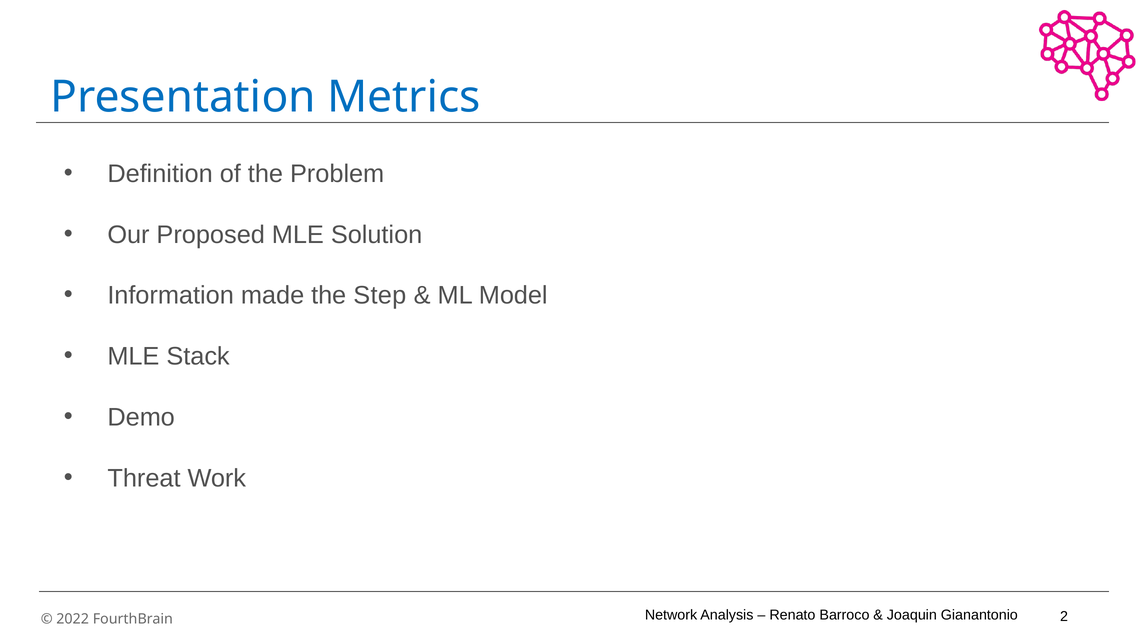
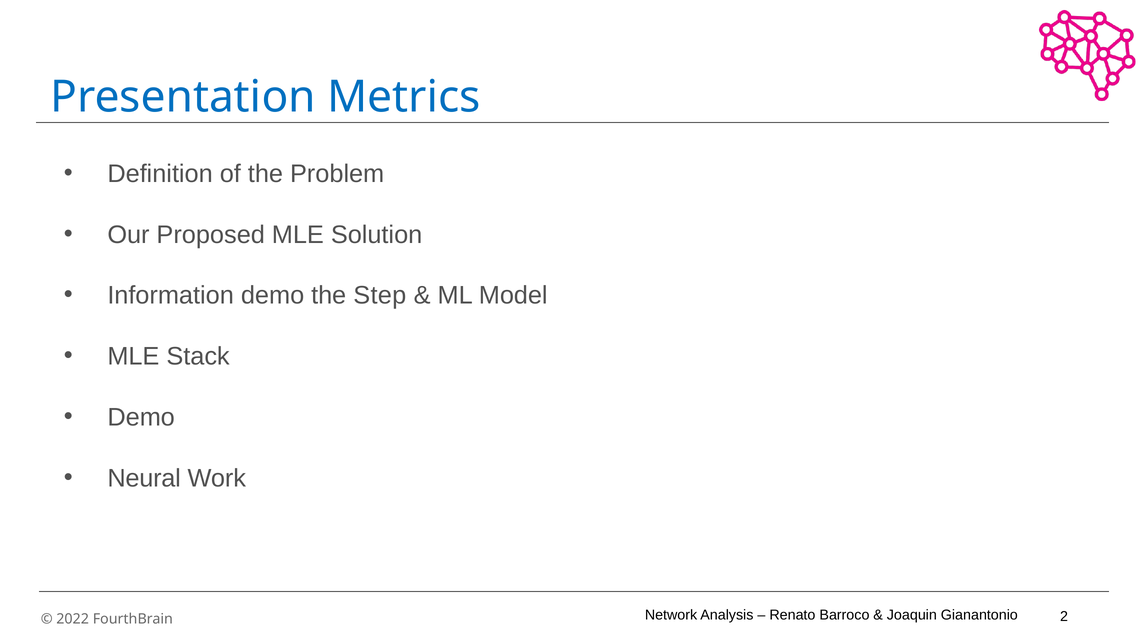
Information made: made -> demo (273, 295)
Threat: Threat -> Neural (144, 478)
